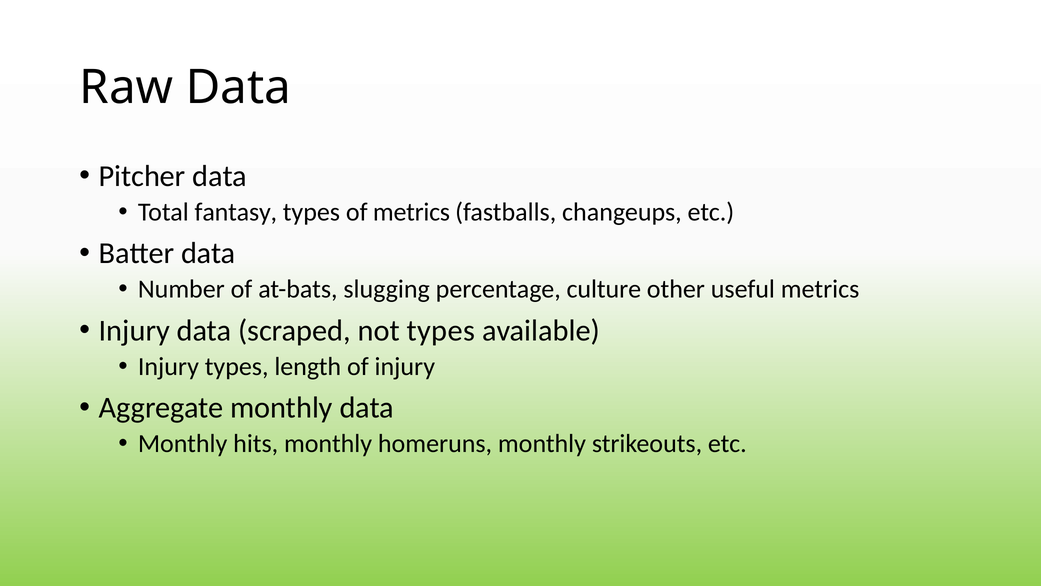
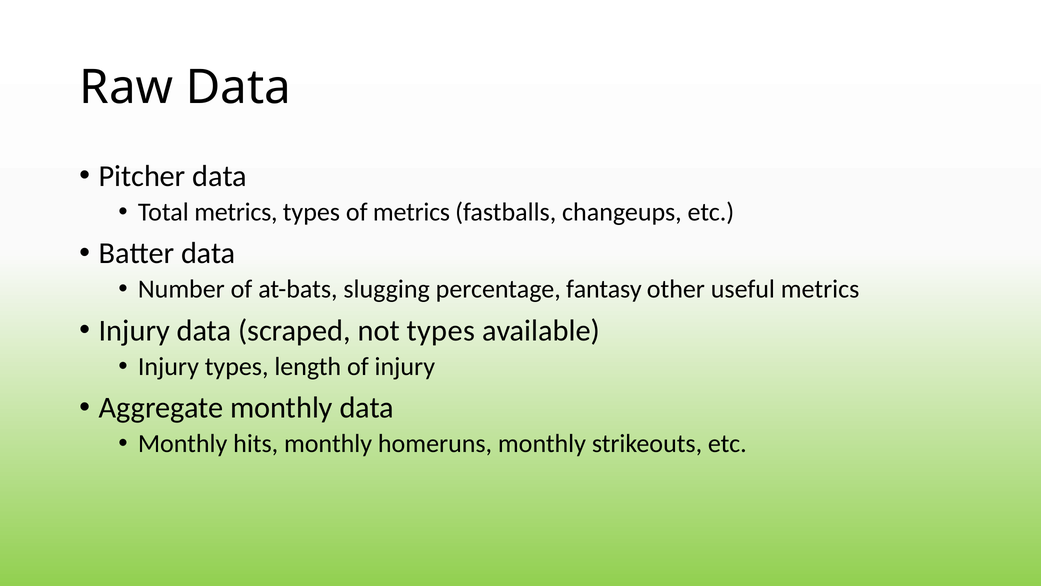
Total fantasy: fantasy -> metrics (236, 212)
culture: culture -> fantasy (604, 289)
